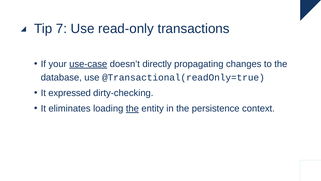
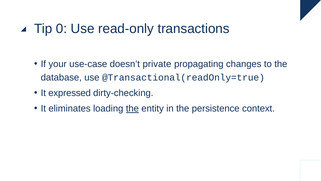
7: 7 -> 0 (61, 29)
use-case underline: present -> none (88, 64)
directly: directly -> private (157, 64)
